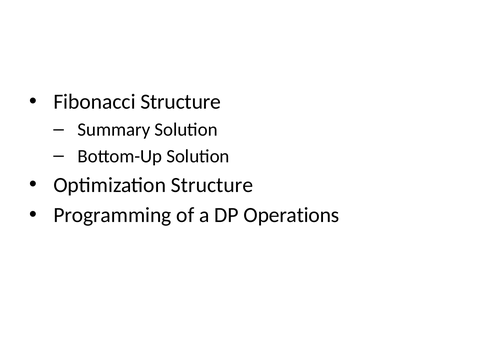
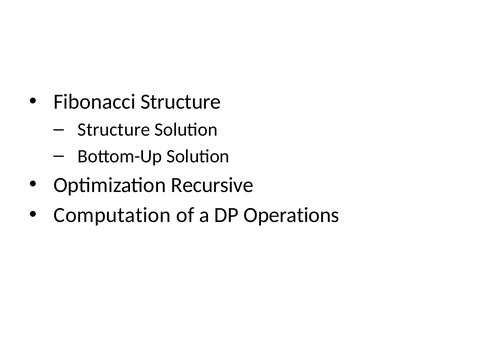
Summary: Summary -> Structure (114, 130)
Optimization Structure: Structure -> Recursive (212, 185)
Programming: Programming -> Computation (112, 215)
